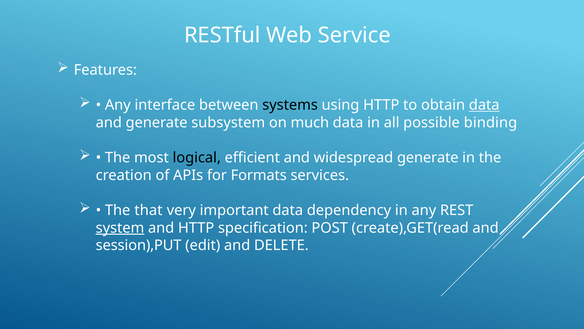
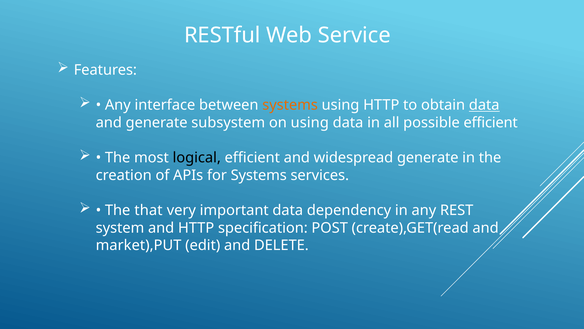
systems colour: black -> orange (290, 105)
on much: much -> using (310, 122)
possible binding: binding -> efficient (491, 122)
for Formats: Formats -> Systems (259, 175)
system underline: present -> none (120, 228)
session),PUT: session),PUT -> market),PUT (139, 245)
